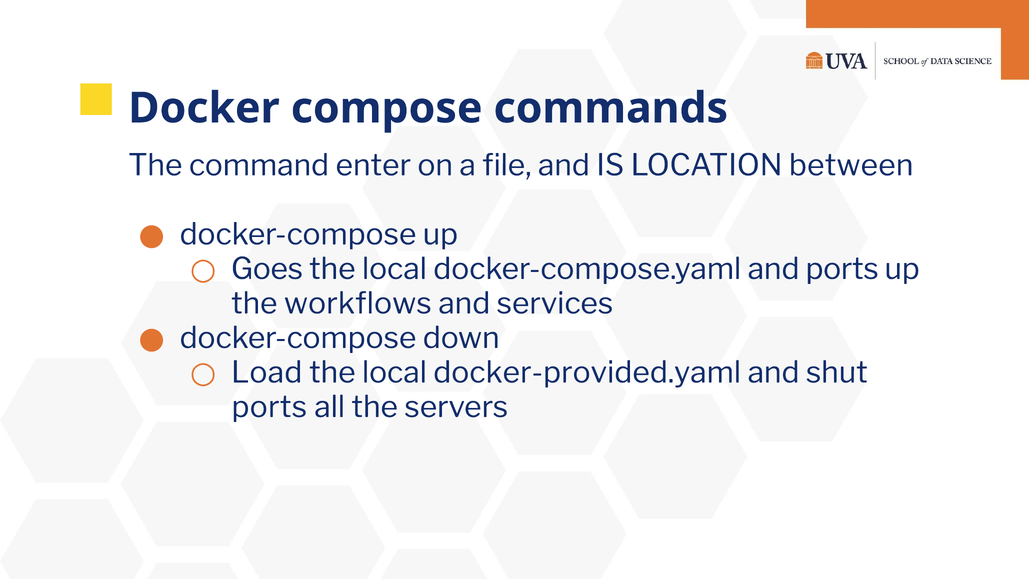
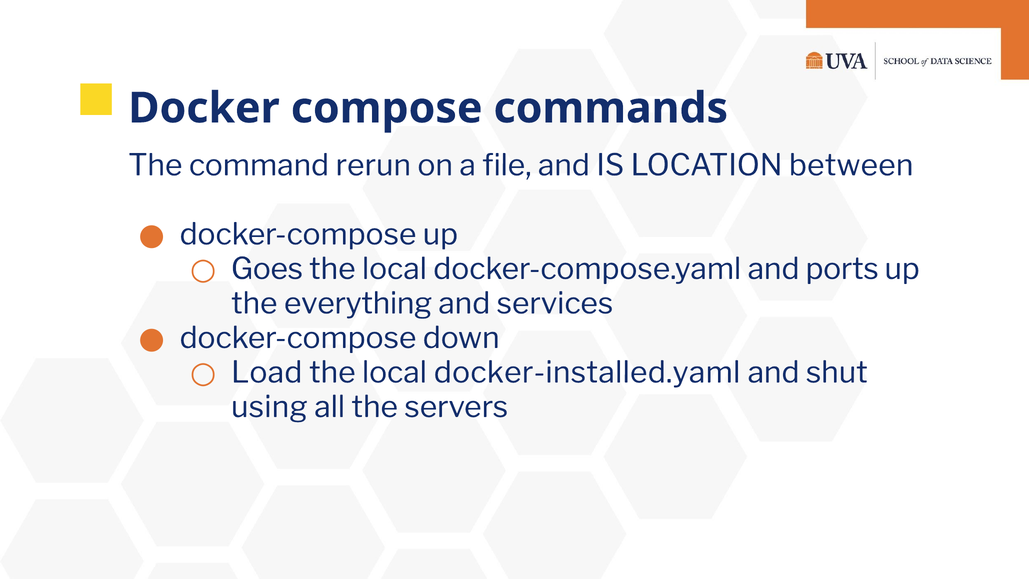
enter: enter -> rerun (373, 165)
workflows: workflows -> everything (358, 303)
docker-provided.yaml: docker-provided.yaml -> docker-installed.yaml (587, 372)
ports: ports -> using (269, 407)
